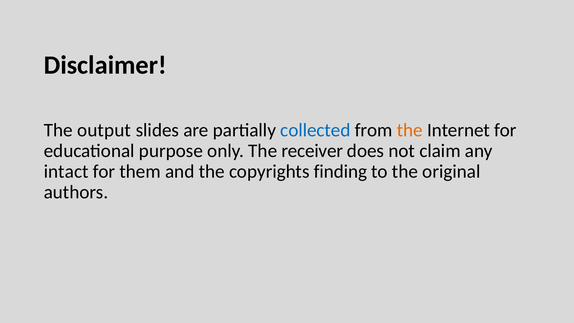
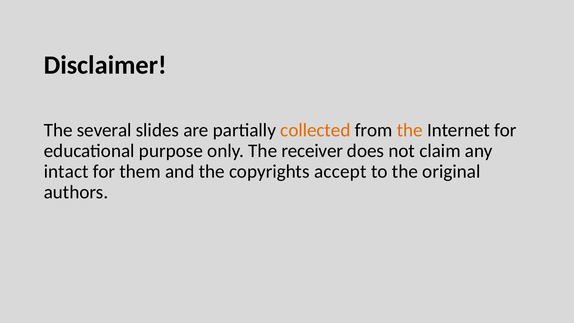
output: output -> several (104, 130)
collected colour: blue -> orange (315, 130)
finding: finding -> accept (340, 172)
